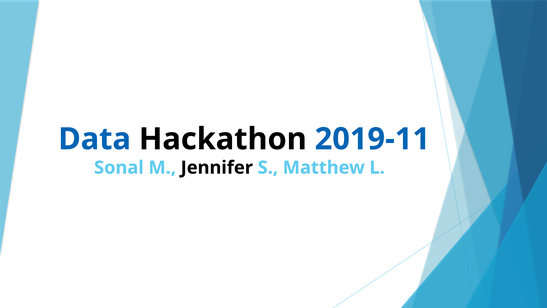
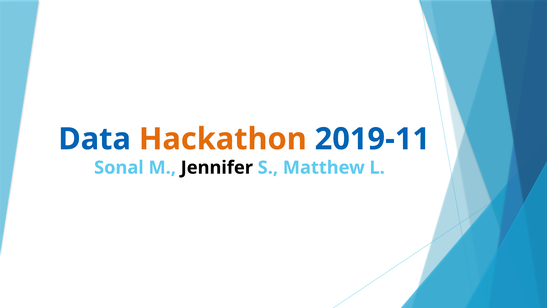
Hackathon colour: black -> orange (223, 139)
